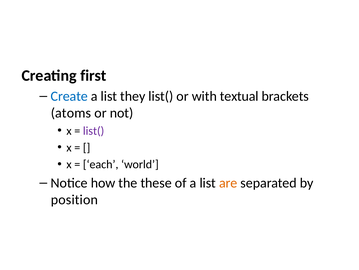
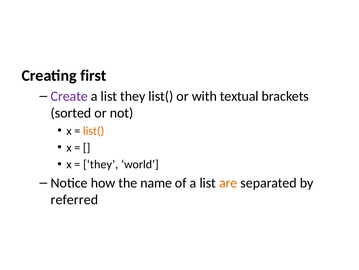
Create colour: blue -> purple (69, 96)
atoms: atoms -> sorted (71, 113)
list( colour: purple -> orange (94, 131)
each: each -> they (101, 164)
these: these -> name (156, 182)
position: position -> referred (74, 199)
